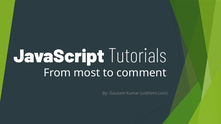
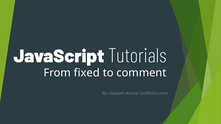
most: most -> fixed (87, 73)
